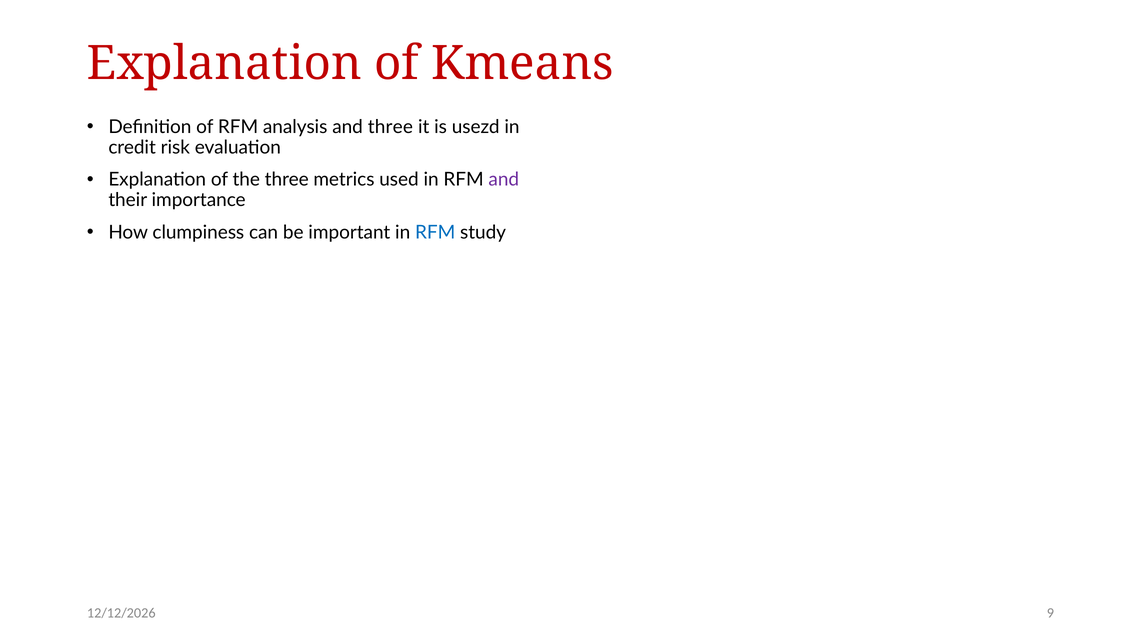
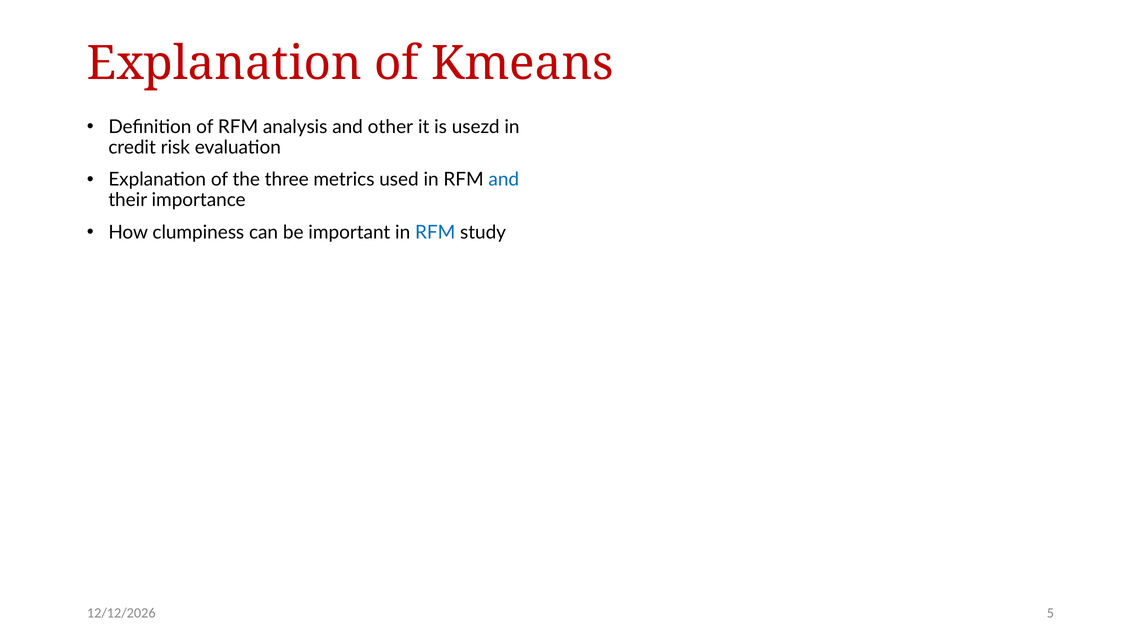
and three: three -> other (390, 127)
and colour: purple -> blue (504, 180)
9: 9 -> 5 (1050, 613)
